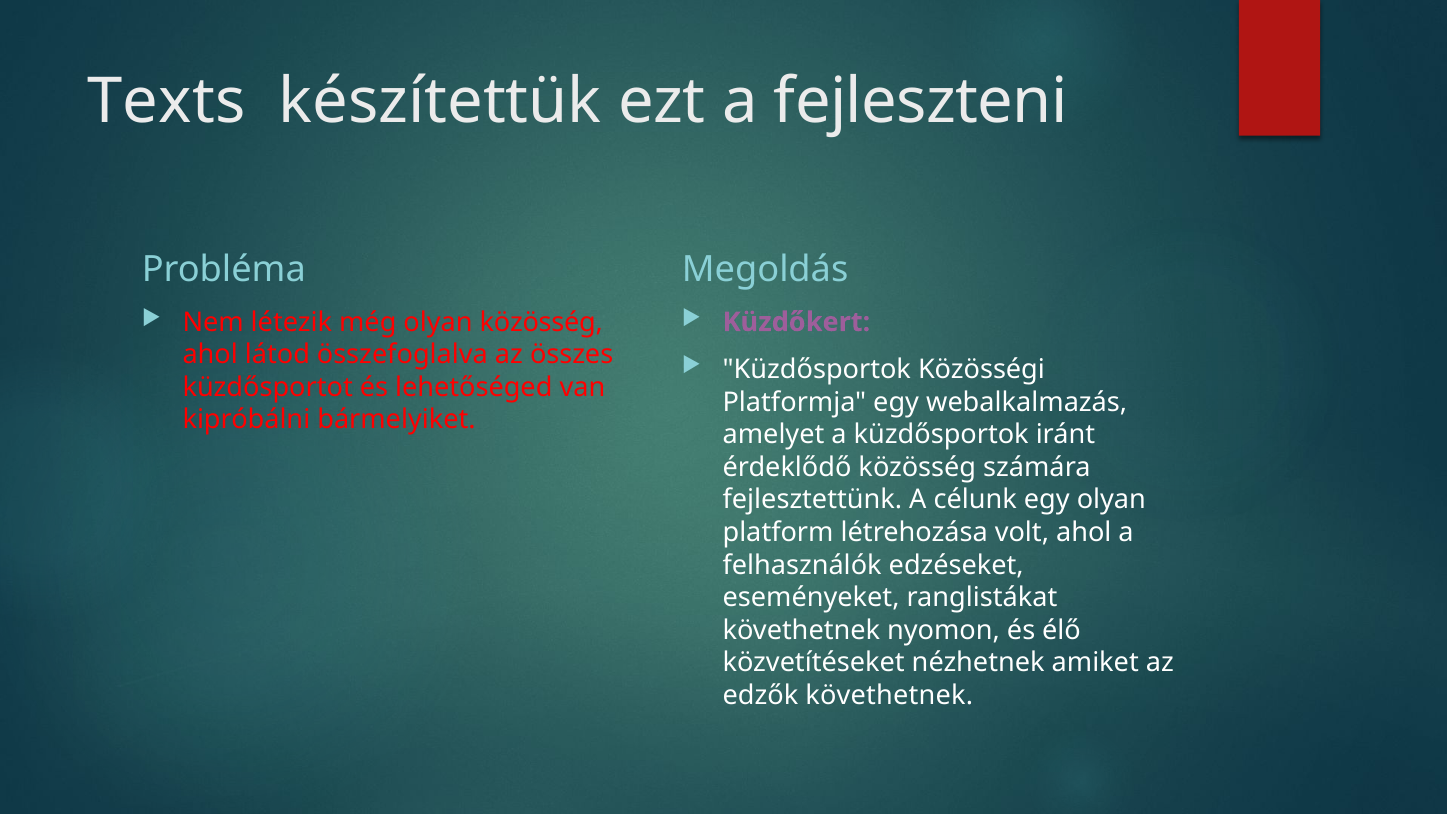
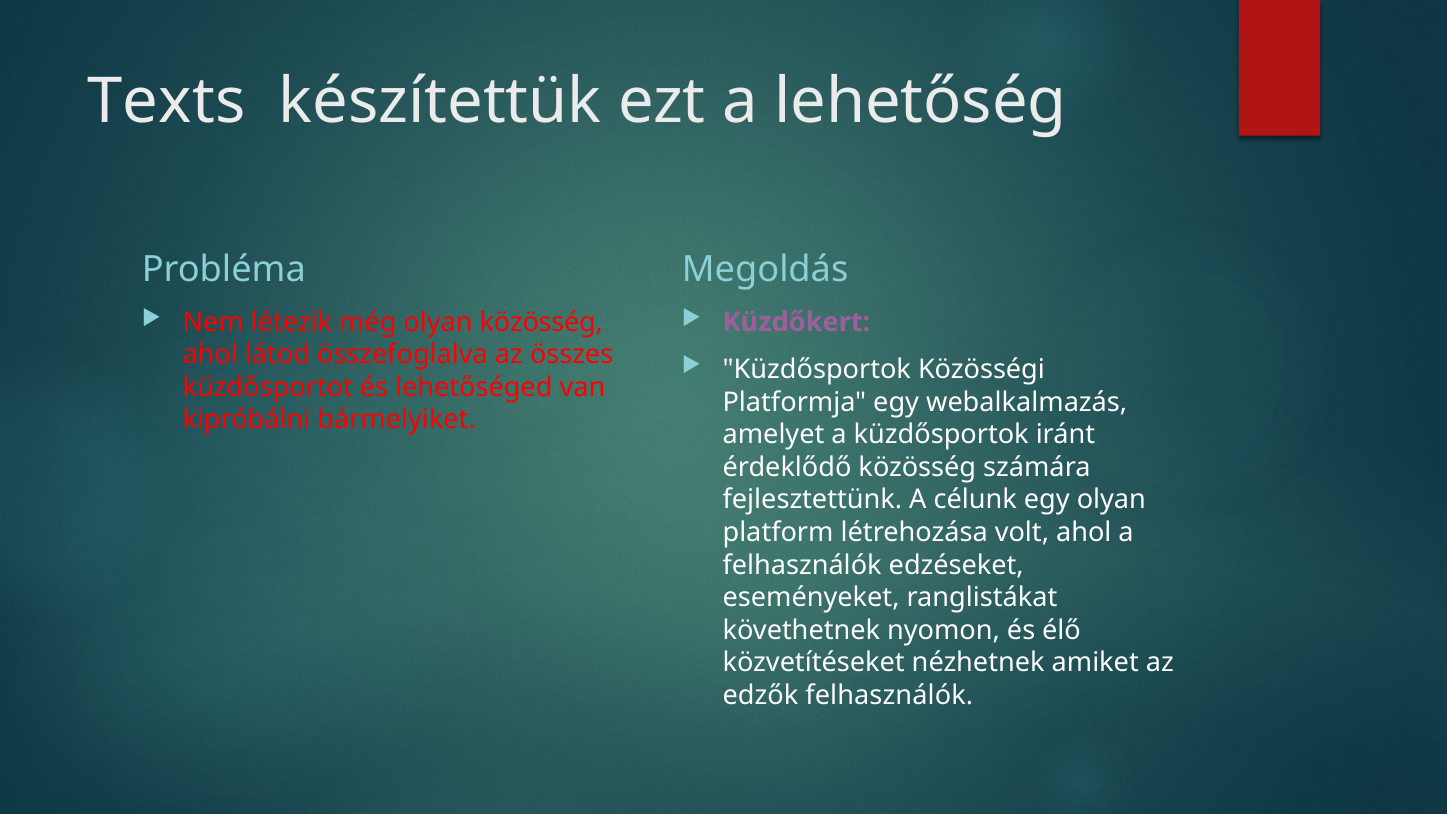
fejleszteni: fejleszteni -> lehetőség (921, 102)
edzők követhetnek: követhetnek -> felhasználók (889, 695)
